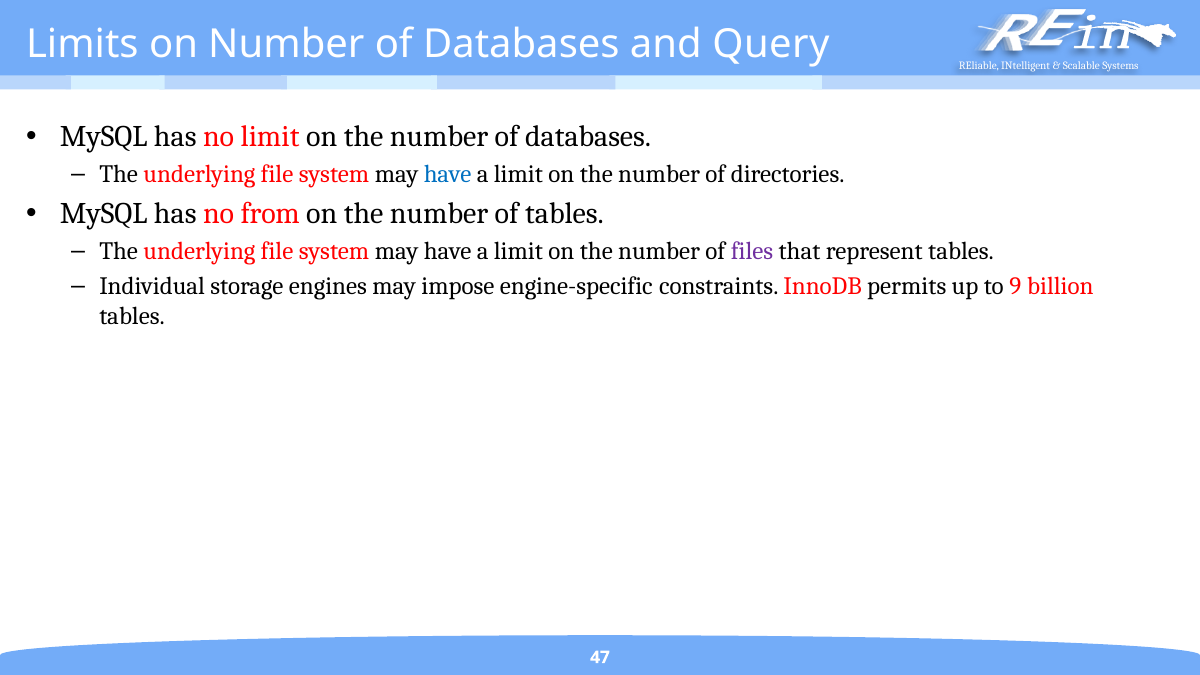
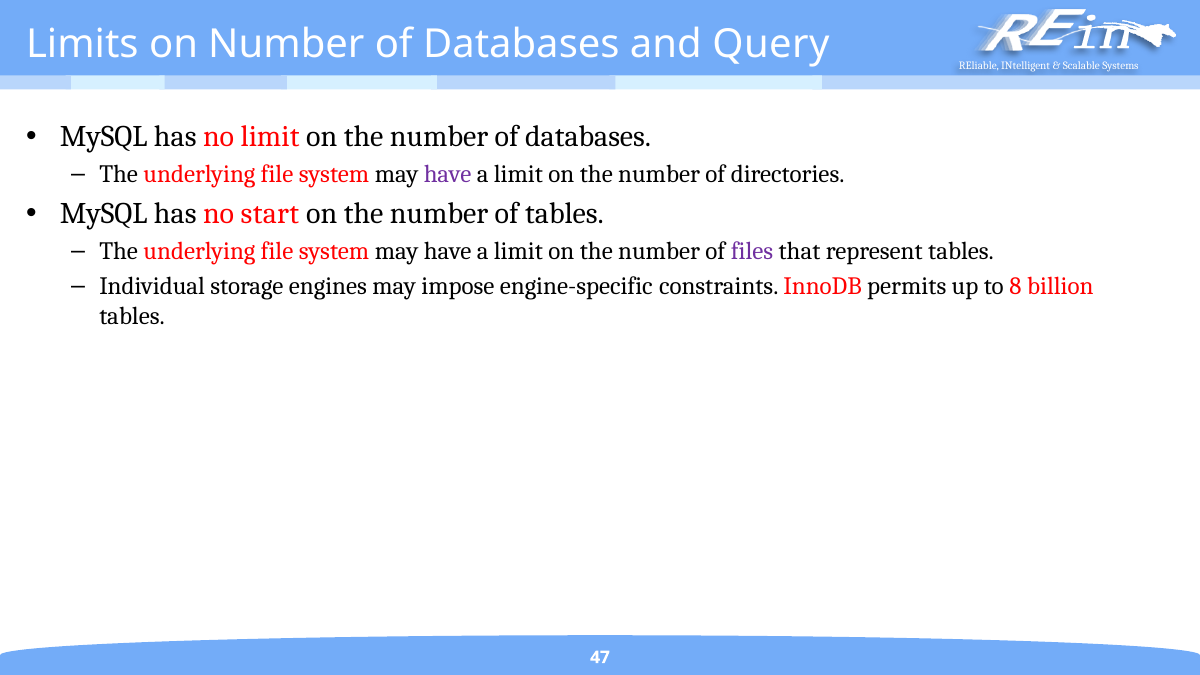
have colour: blue -> purple (448, 175)
from: from -> start (270, 214)
9: 9 -> 8 (1015, 287)
